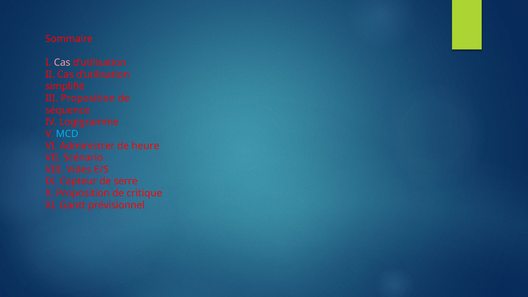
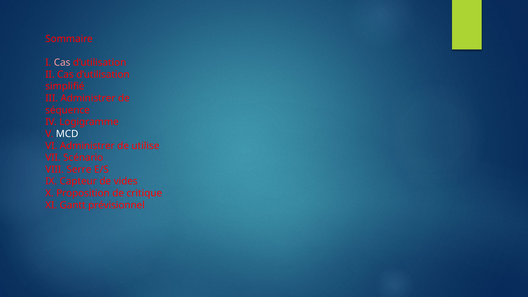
III Proposition: Proposition -> Administrer (88, 98)
MCD colour: light blue -> white (67, 134)
heure: heure -> utilise (145, 146)
Vides: Vides -> Serre (79, 170)
serre: serre -> vides (126, 181)
